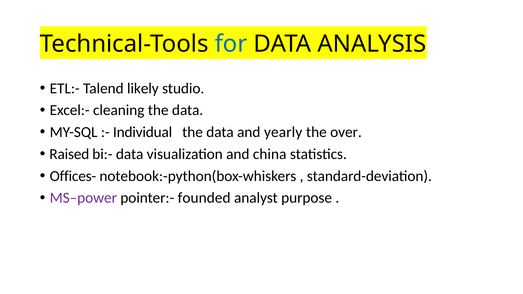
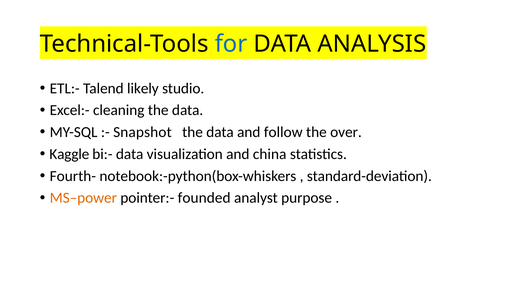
Individual: Individual -> Snapshot (142, 132)
yearly: yearly -> follow (283, 132)
Raised: Raised -> Kaggle (69, 154)
Offices-: Offices- -> Fourth- (73, 176)
MS–power colour: purple -> orange (83, 198)
